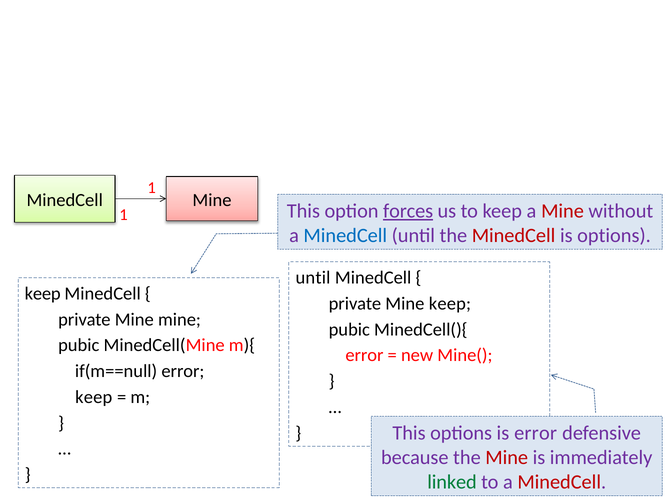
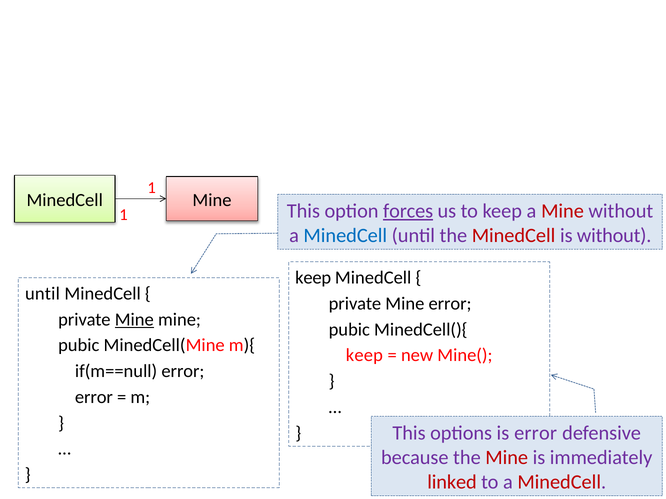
is options: options -> without (614, 236)
until: until -> keep (313, 278)
keep: keep -> until (42, 294)
Mine keep: keep -> error (450, 304)
Mine underline: none -> present (134, 320)
error: error -> keep (364, 356)
keep: keep -> error (94, 397)
linked colour: green -> red (452, 482)
